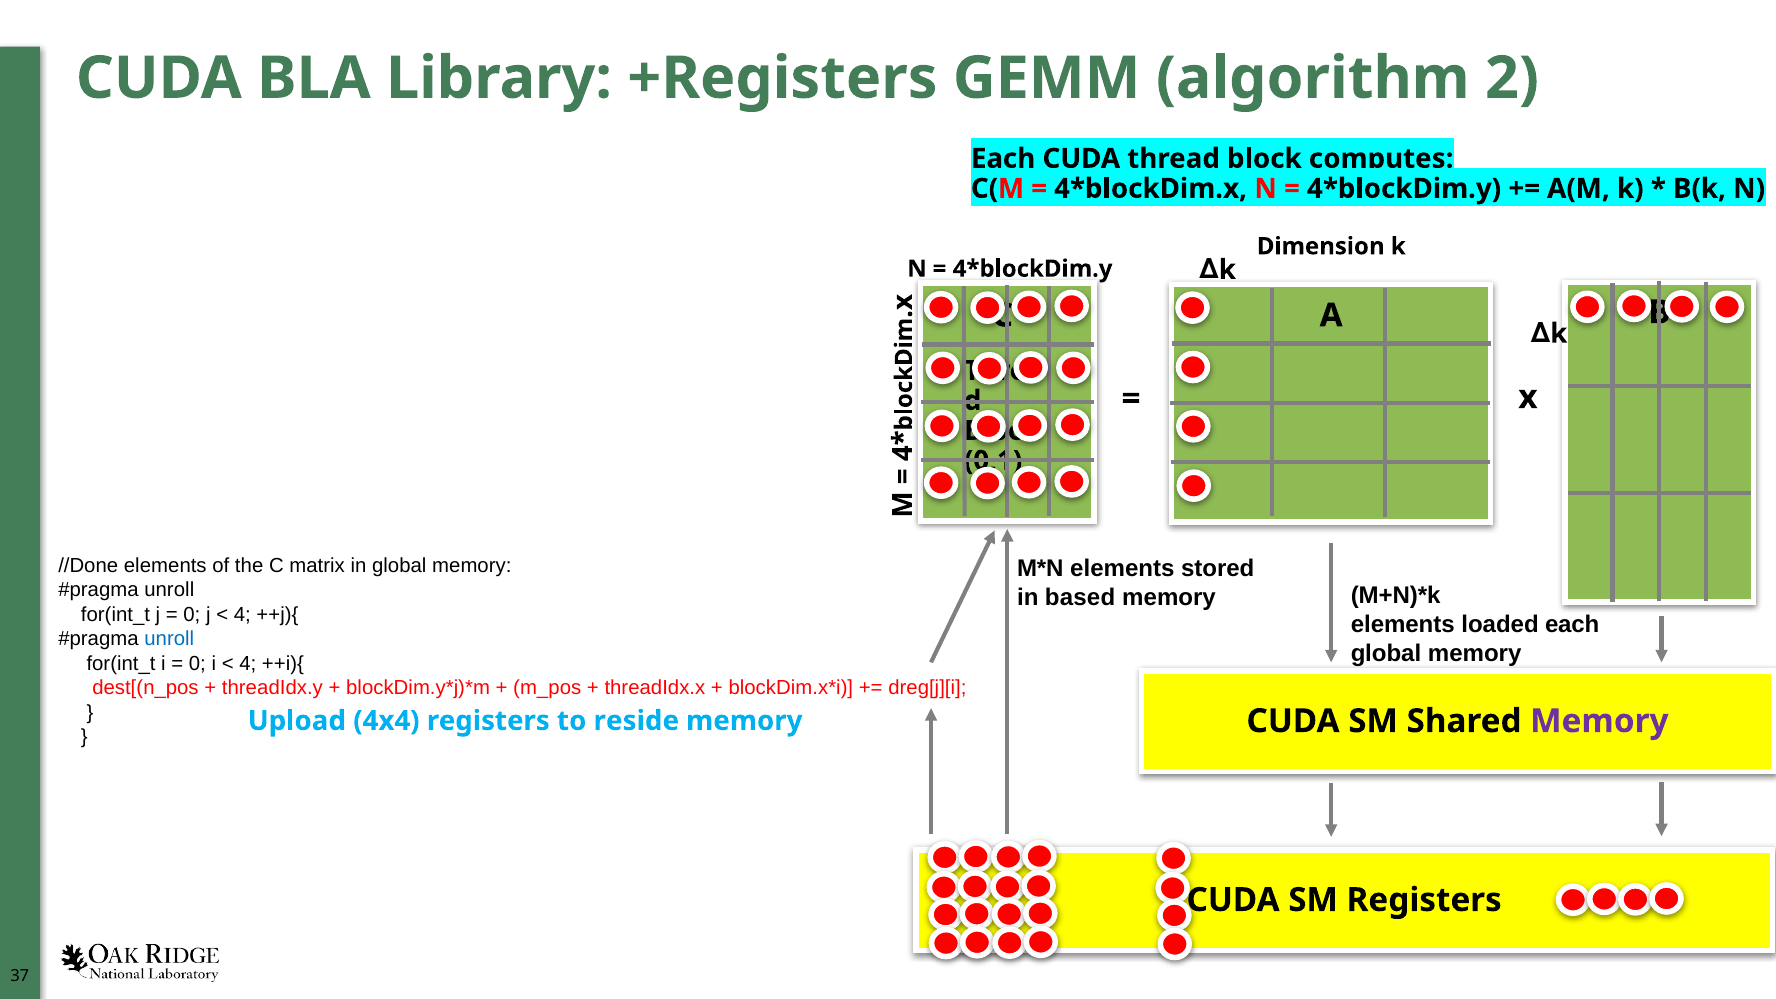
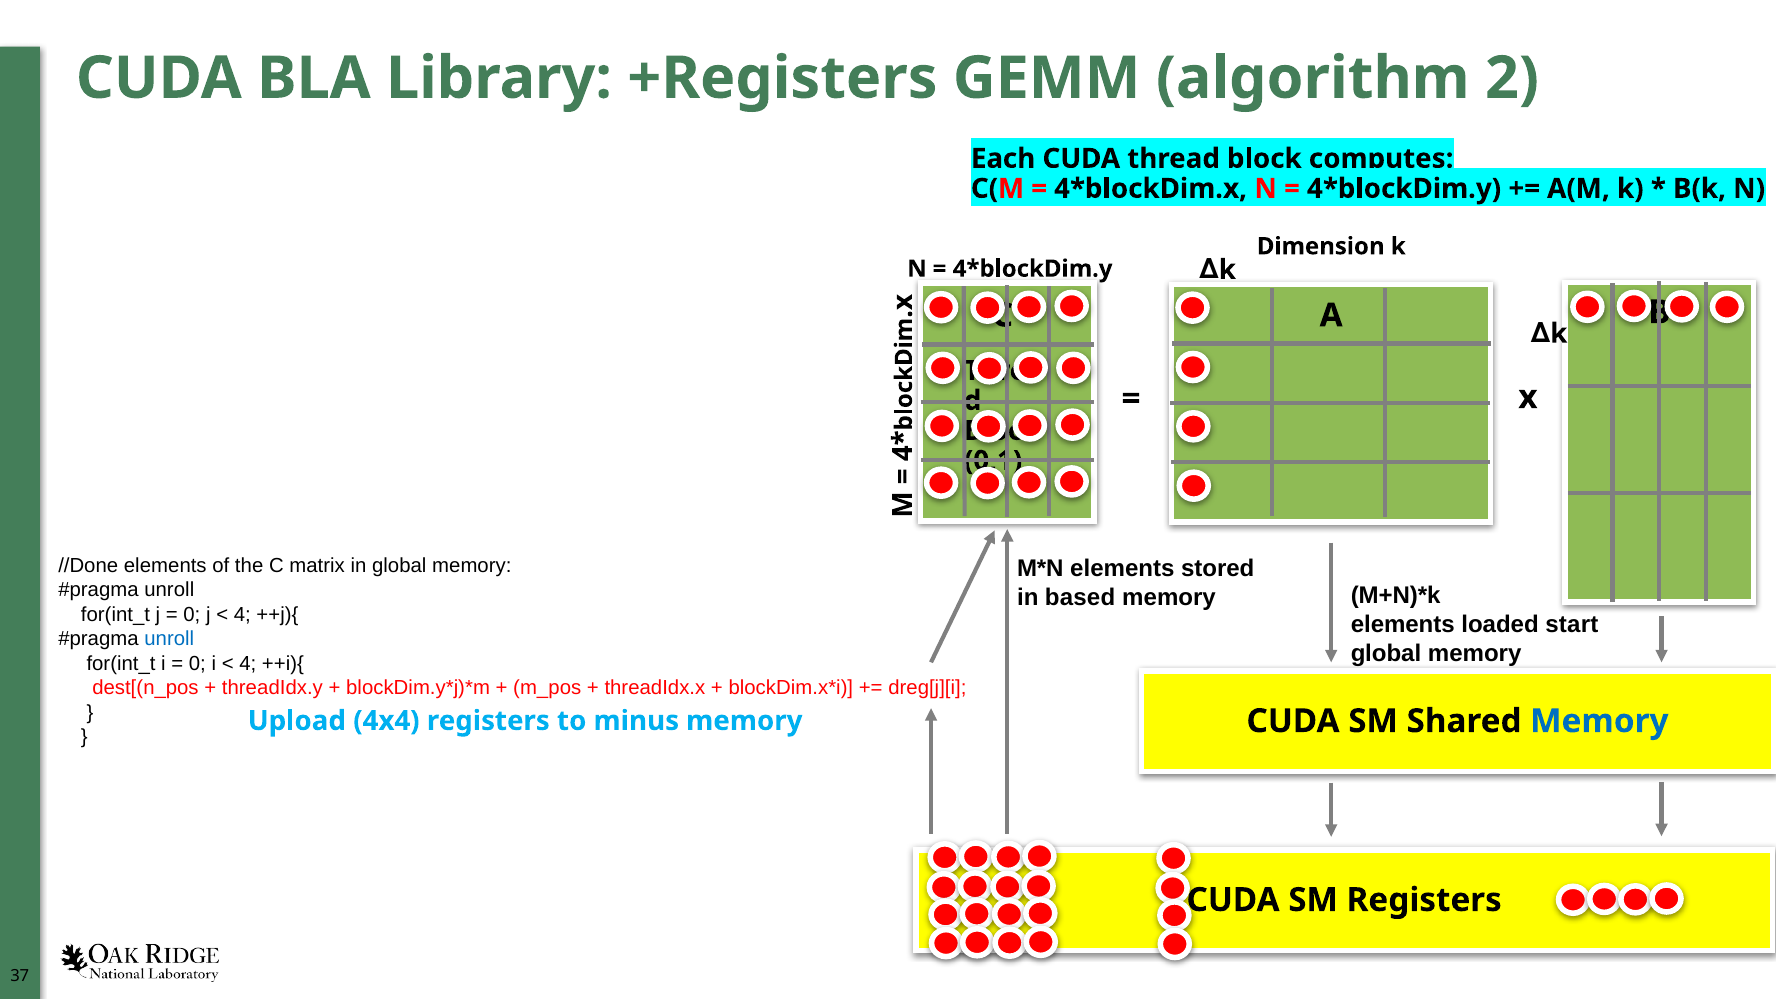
loaded each: each -> start (1572, 625)
Memory colour: purple -> blue (1599, 721)
reside: reside -> minus (636, 721)
